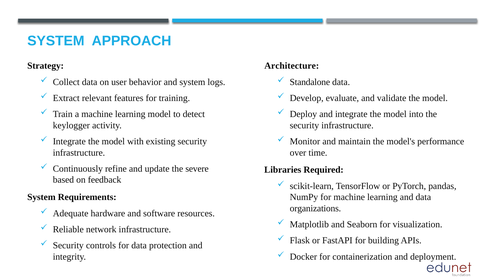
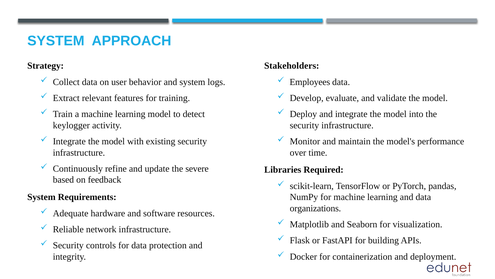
Architecture: Architecture -> Stakeholders (292, 66)
Standalone: Standalone -> Employees (310, 82)
